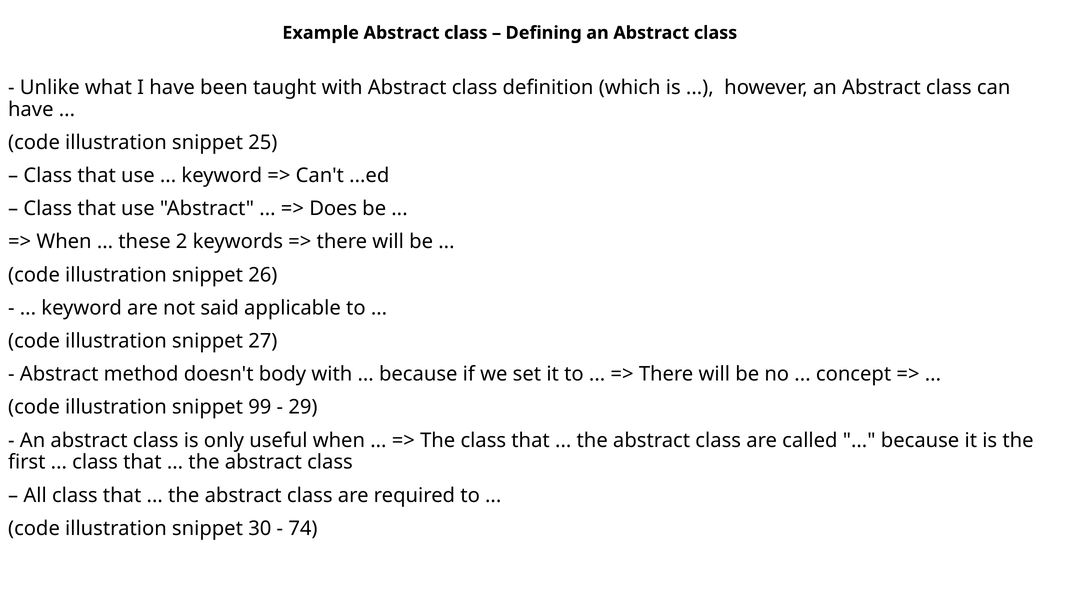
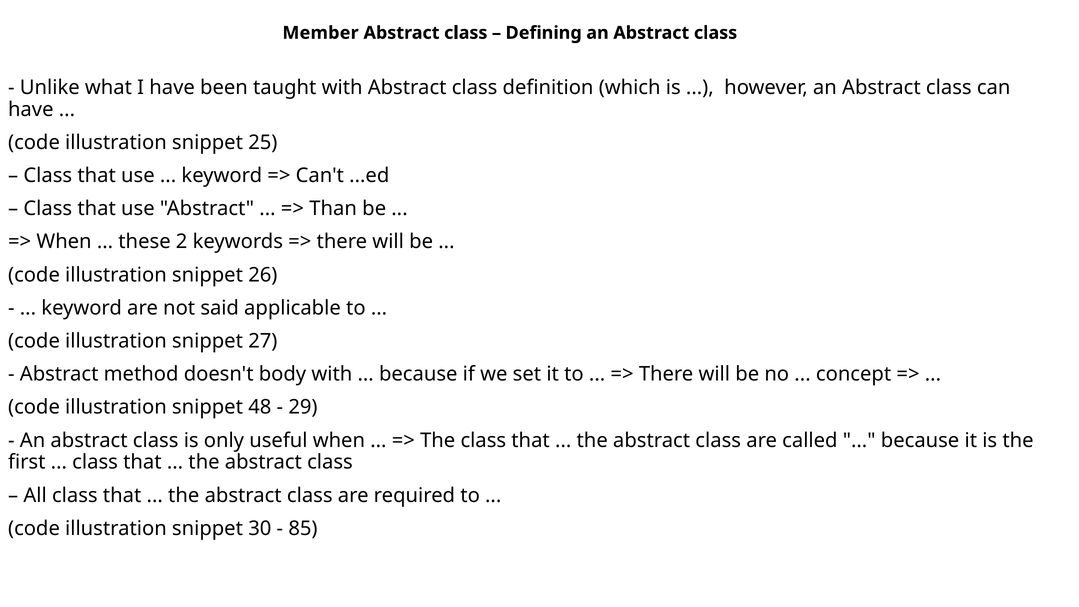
Example: Example -> Member (321, 33)
Does: Does -> Than (333, 209)
99: 99 -> 48 (260, 407)
74: 74 -> 85 (303, 528)
